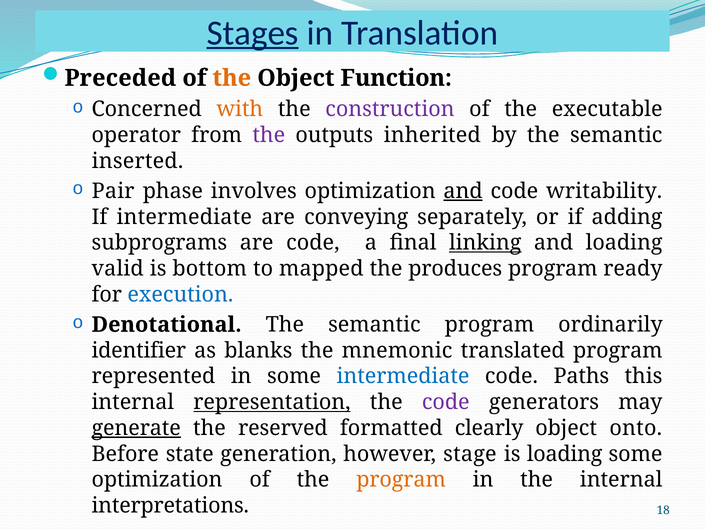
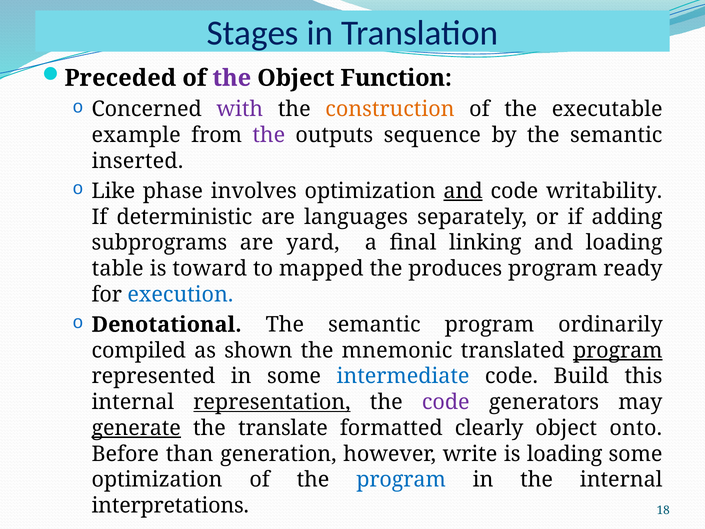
Stages underline: present -> none (253, 33)
the colour: orange -> purple (232, 78)
with colour: orange -> purple (240, 109)
construction colour: purple -> orange (390, 109)
operator: operator -> example (136, 135)
inherited: inherited -> sequence (432, 135)
Pair: Pair -> Like (113, 191)
If intermediate: intermediate -> deterministic (184, 217)
conveying: conveying -> languages (356, 217)
are code: code -> yard (313, 243)
linking underline: present -> none (485, 243)
valid: valid -> table (118, 269)
bottom: bottom -> toward (210, 269)
identifier: identifier -> compiled (139, 350)
blanks: blanks -> shown (258, 350)
program underline: none -> present (618, 350)
Paths: Paths -> Build (581, 376)
reserved: reserved -> translate (283, 428)
state: state -> than (190, 454)
stage: stage -> write (470, 454)
program colour: orange -> blue (401, 480)
